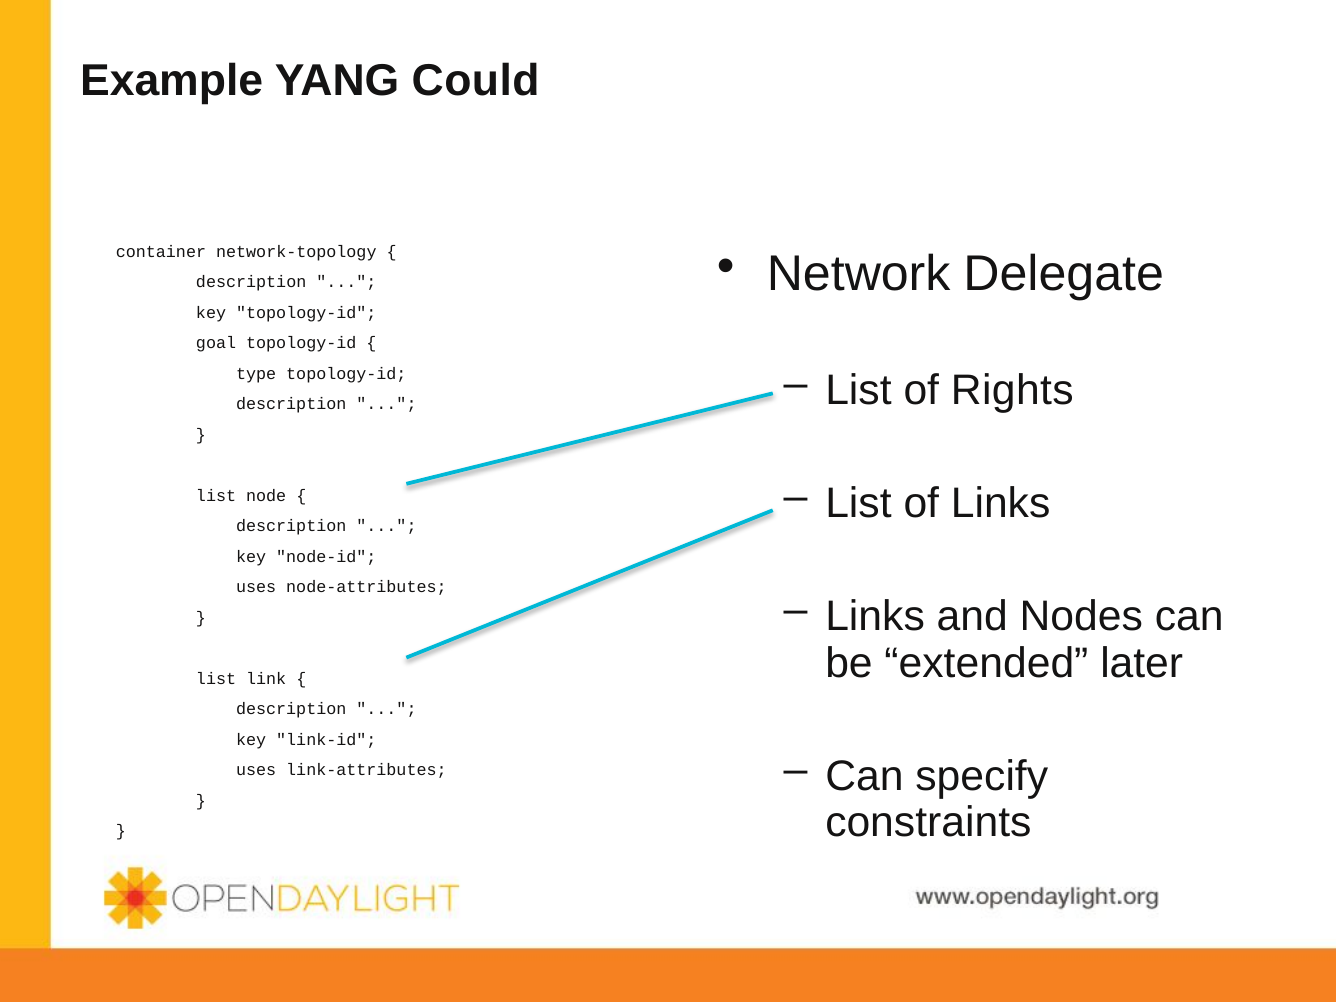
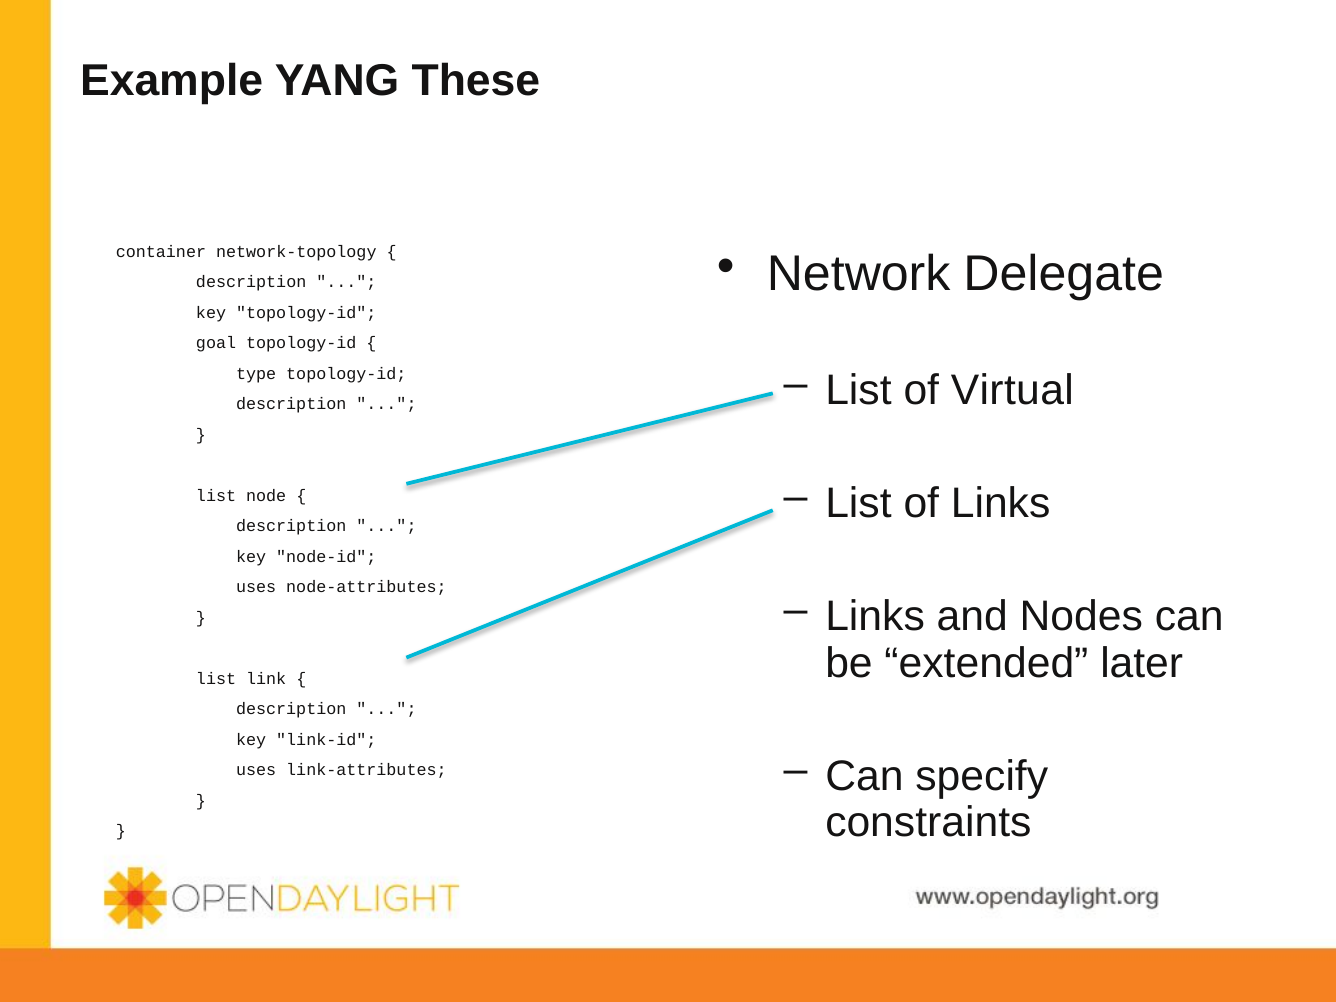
Could: Could -> These (476, 81)
Rights: Rights -> Virtual (1012, 390)
